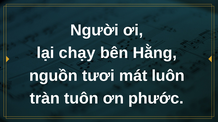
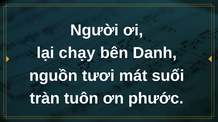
Hằng: Hằng -> Danh (155, 53)
luôn: luôn -> suối (168, 76)
